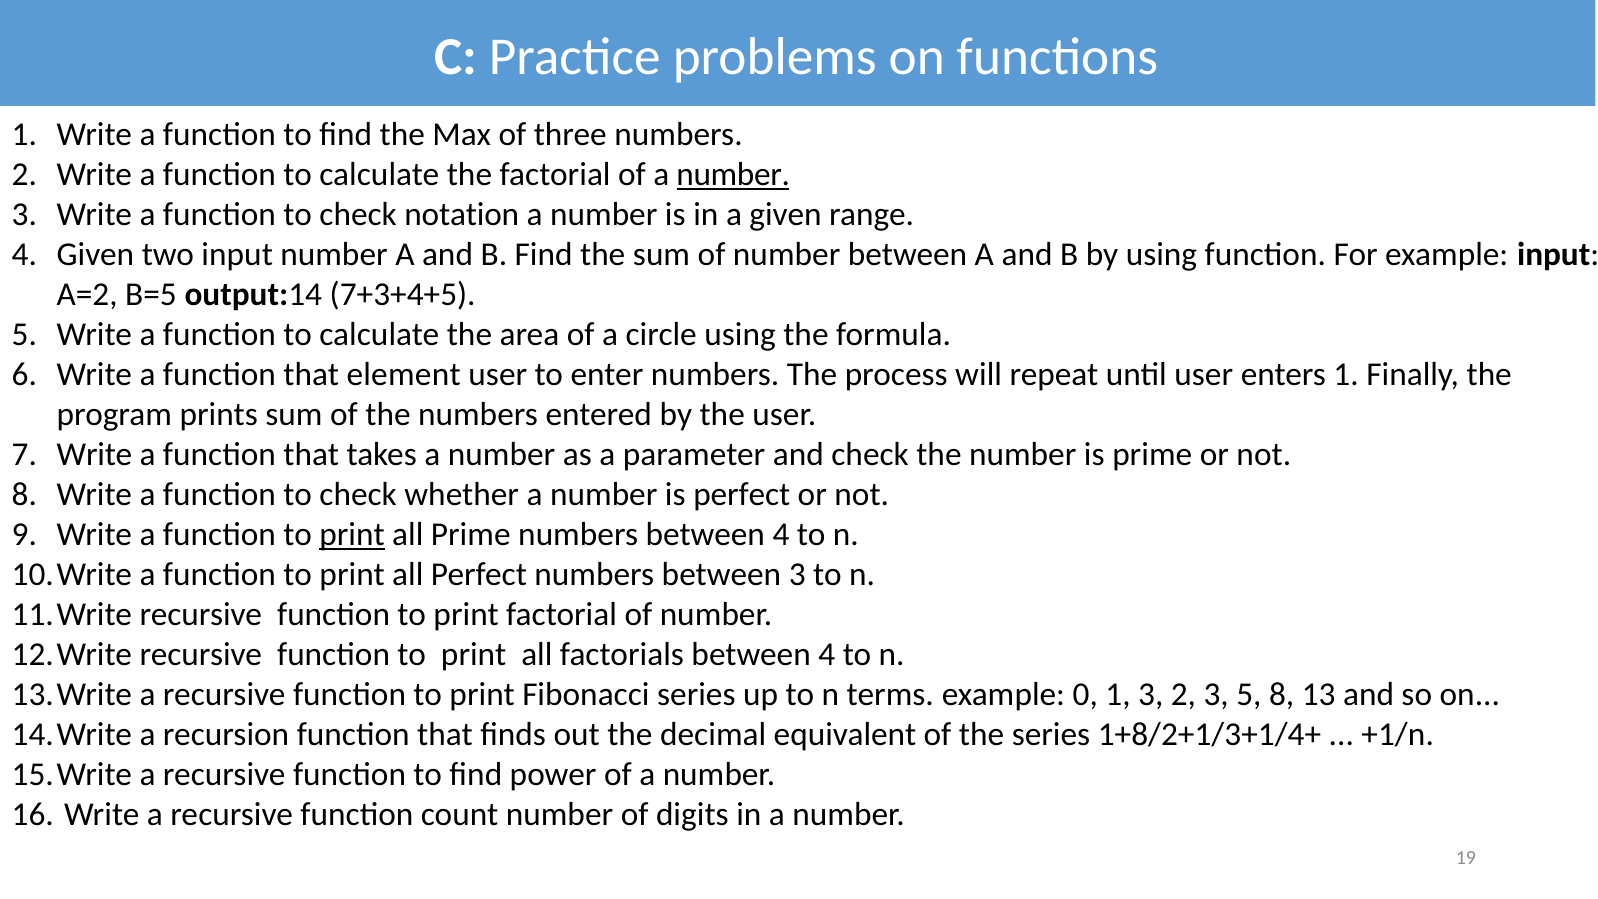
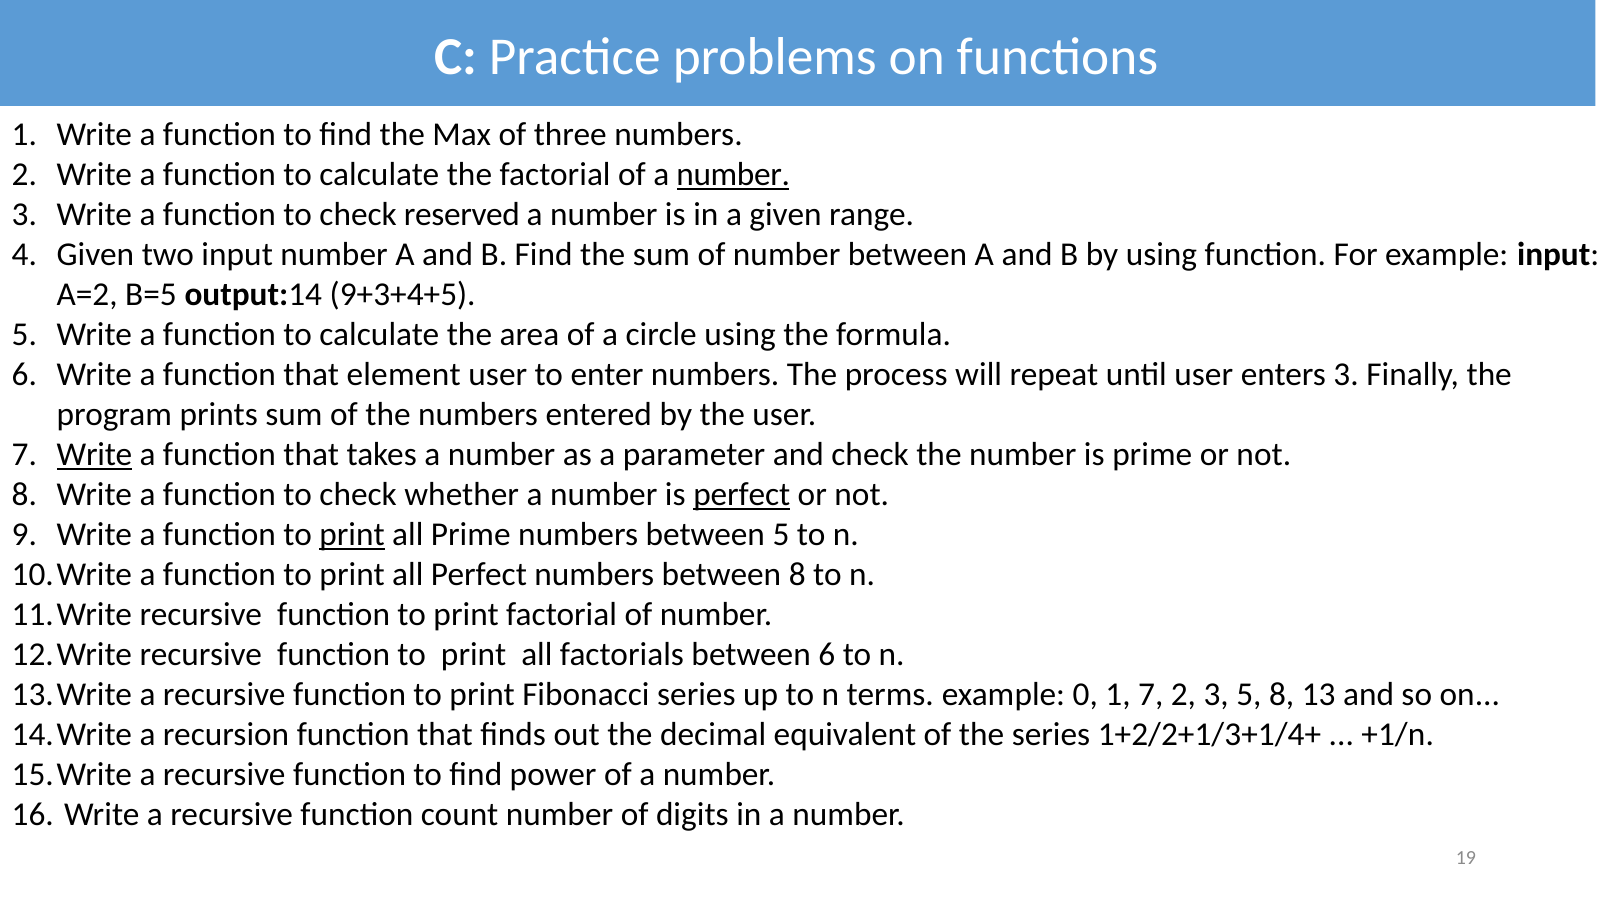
notation: notation -> reserved (462, 215)
7+3+4+5: 7+3+4+5 -> 9+3+4+5 (403, 295)
enters 1: 1 -> 3 (1346, 375)
Write underline: none -> present (94, 455)
perfect underline: none -> present (742, 495)
numbers between 4: 4 -> 5 (781, 535)
between 3: 3 -> 8 (797, 575)
factorials between 4: 4 -> 6 (827, 654)
1 3: 3 -> 7 (1151, 694)
1+8/2+1/3+1/4+: 1+8/2+1/3+1/4+ -> 1+2/2+1/3+1/4+ (1209, 734)
